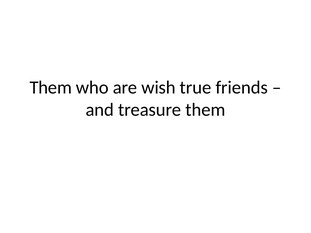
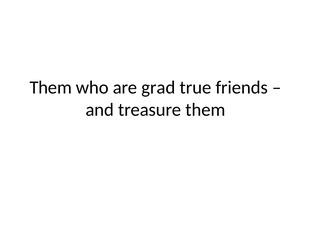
wish: wish -> grad (158, 88)
